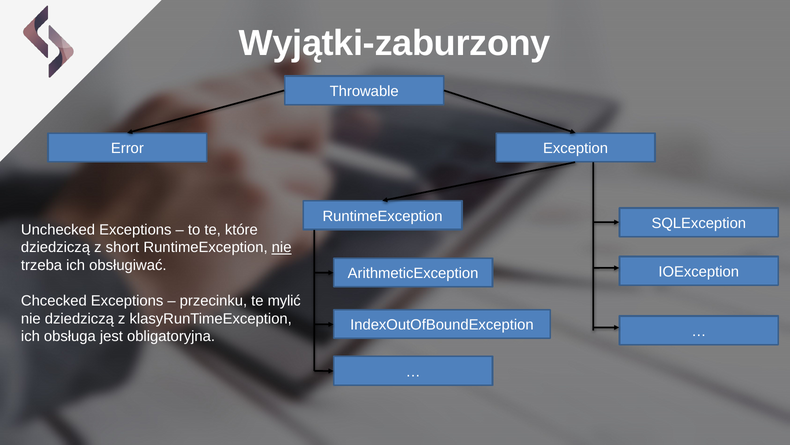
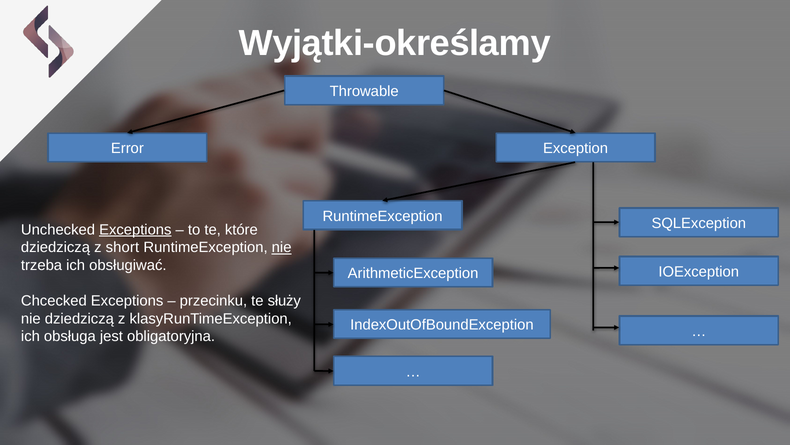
Wyjątki-zaburzony: Wyjątki-zaburzony -> Wyjątki-określamy (395, 43)
Exceptions underline: none -> present (135, 229)
mylić: mylić -> służy (284, 300)
